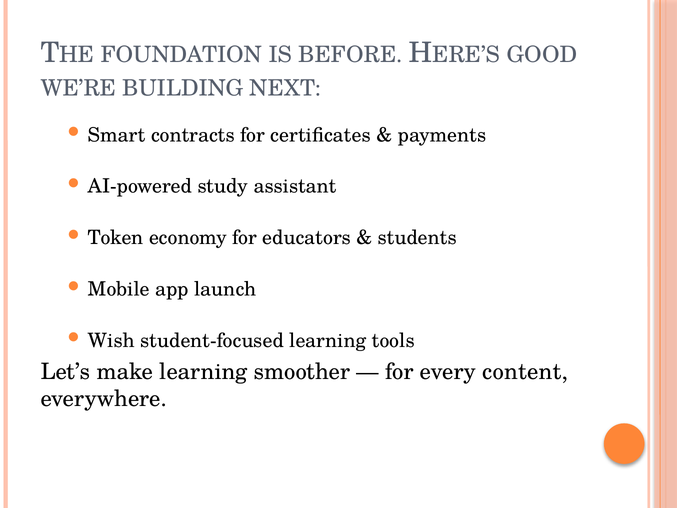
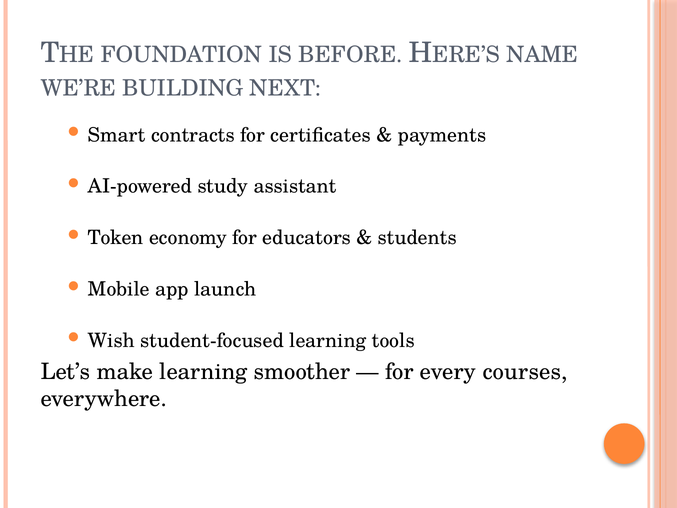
GOOD: GOOD -> NAME (542, 55)
content: content -> courses (525, 372)
